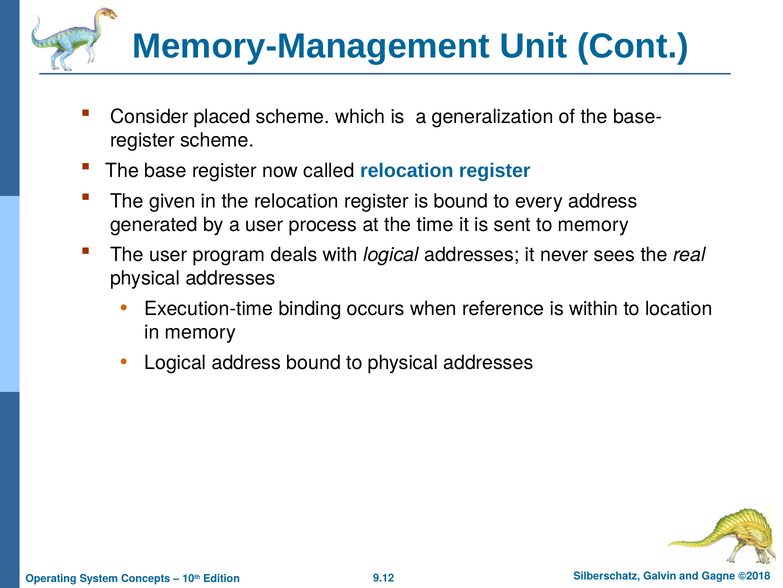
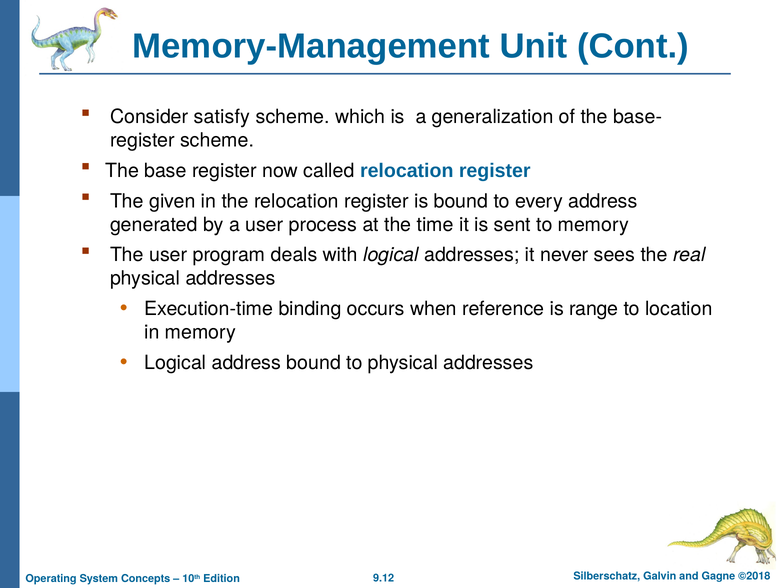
placed: placed -> satisfy (222, 117)
within: within -> range (594, 308)
